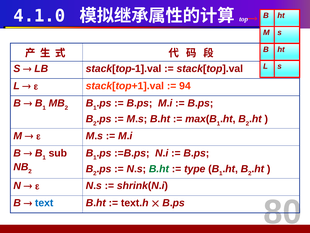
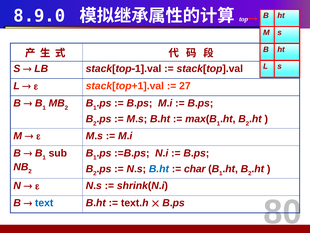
4.1.0: 4.1.0 -> 8.9.0 (39, 16)
94: 94 -> 27 (185, 86)
B.ht colour: green -> blue (159, 169)
type: type -> char (195, 169)
